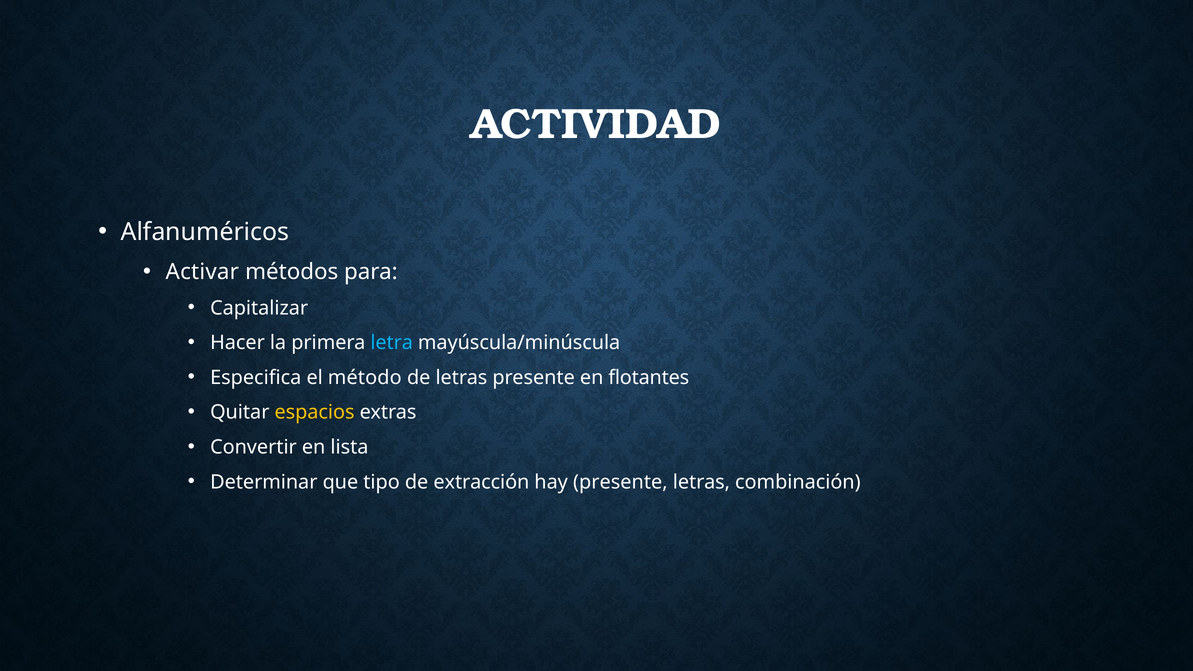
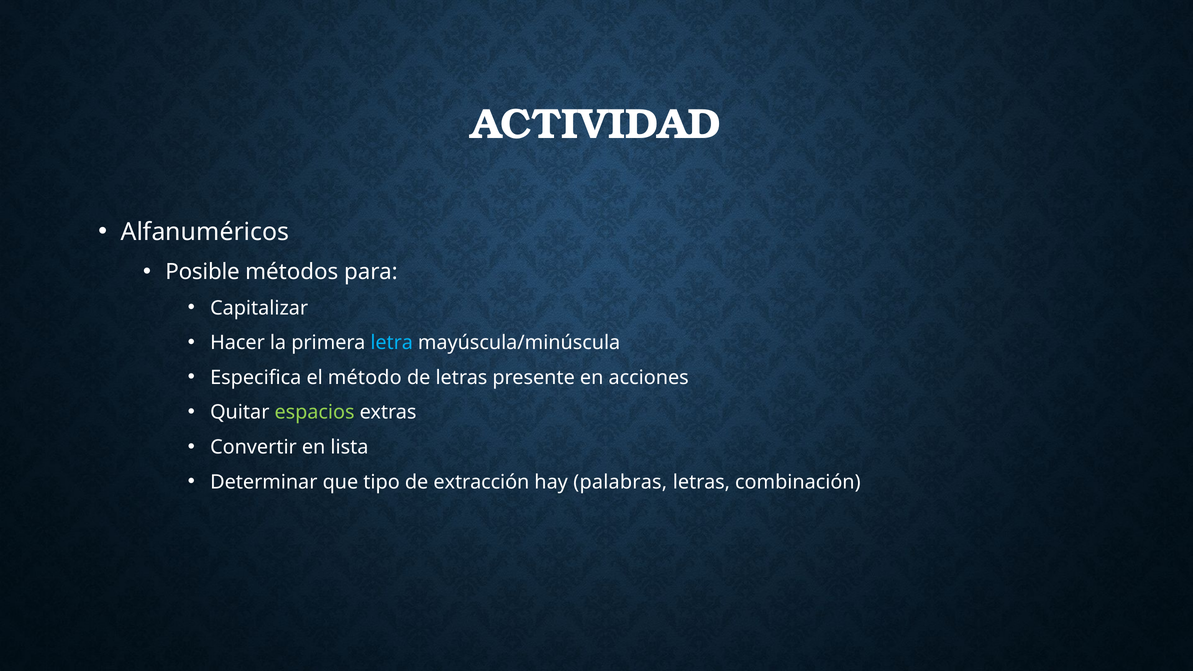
Activar: Activar -> Posible (203, 272)
flotantes: flotantes -> acciones (649, 378)
espacios colour: yellow -> light green (315, 412)
hay presente: presente -> palabras (620, 482)
